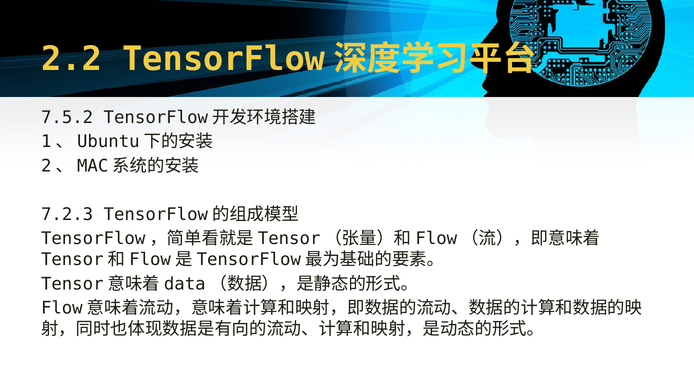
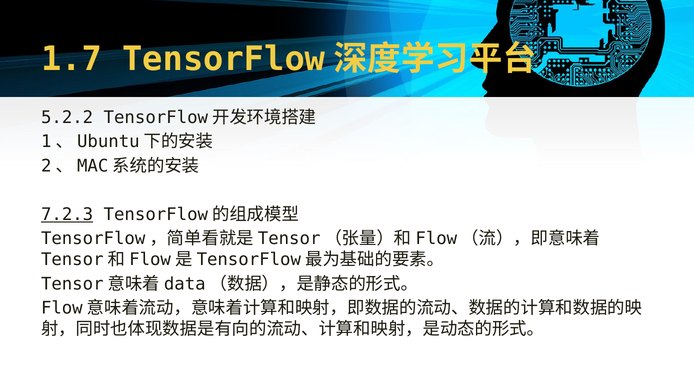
2.2: 2.2 -> 1.7 (71, 59)
7.5.2: 7.5.2 -> 5.2.2 (67, 118)
7.2.3 underline: none -> present (67, 215)
